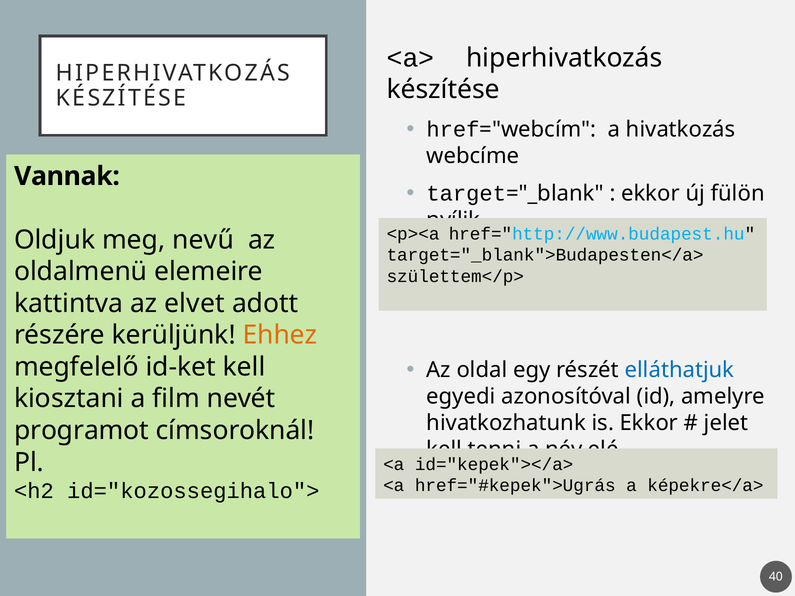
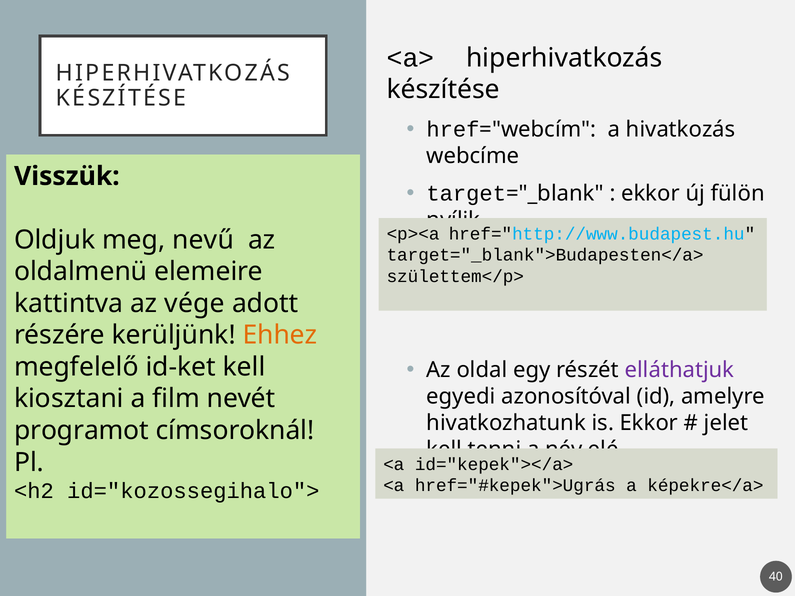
Vannak: Vannak -> Visszük (67, 176)
elvet: elvet -> vége (195, 303)
elláthatjuk colour: blue -> purple (679, 370)
